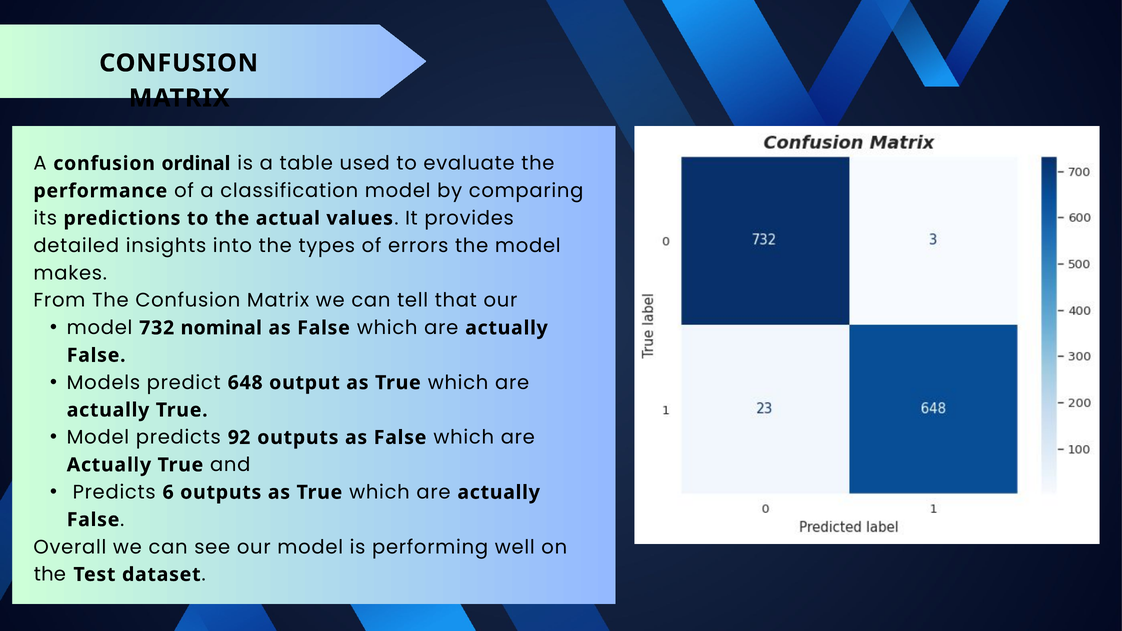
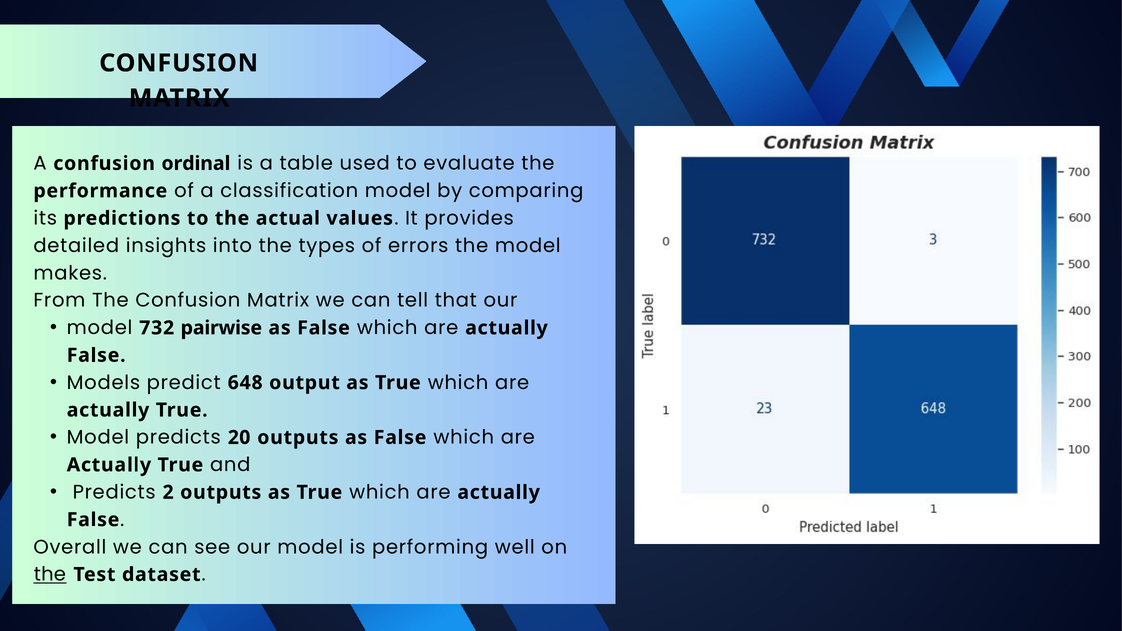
nominal: nominal -> pairwise (221, 328)
92: 92 -> 20 (239, 438)
6: 6 -> 2 (168, 492)
the underline: none -> present (50, 575)
